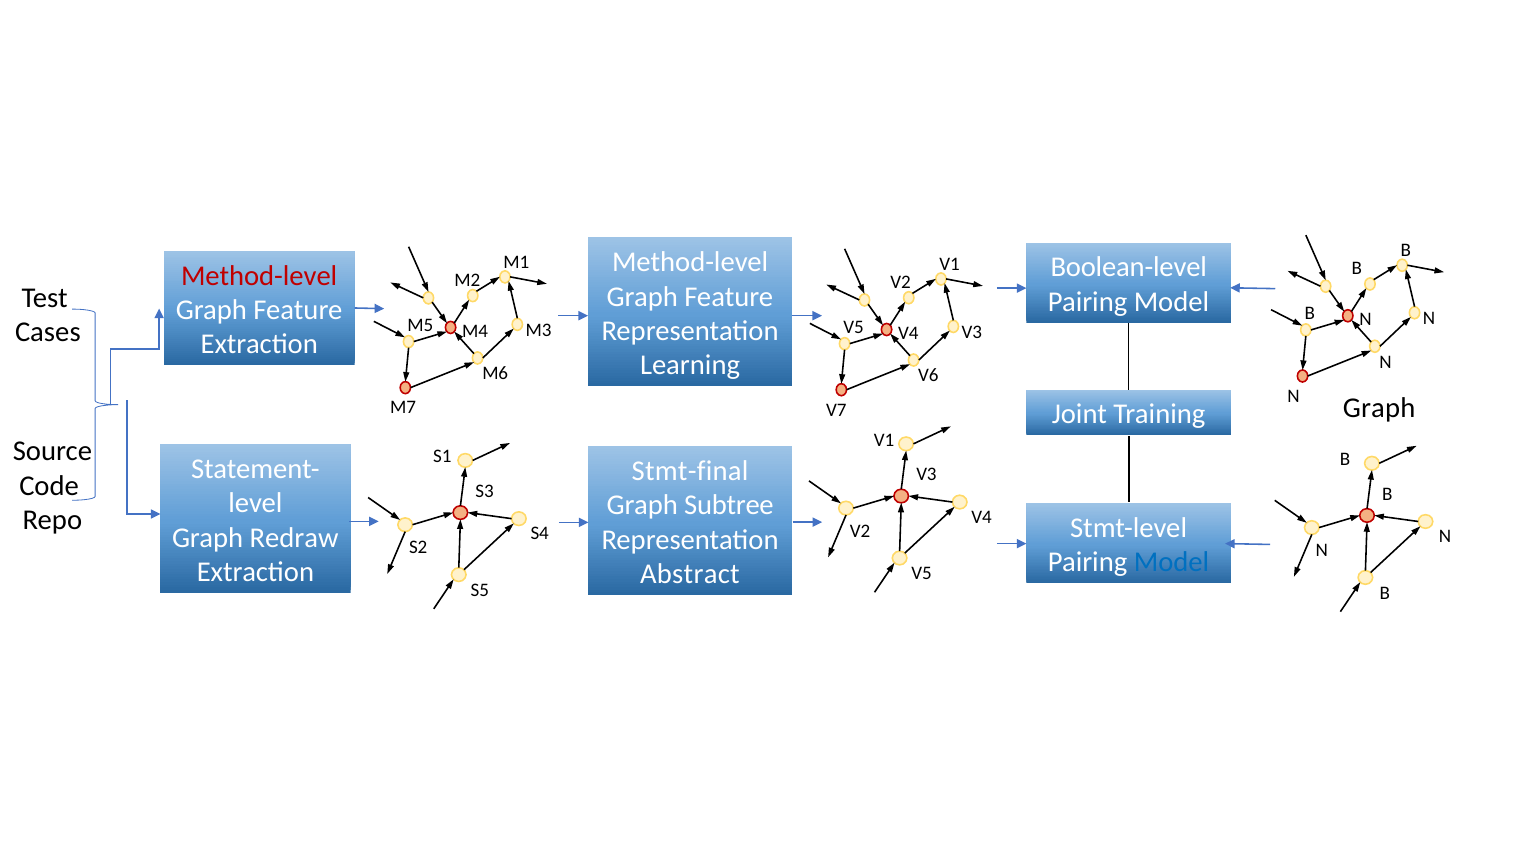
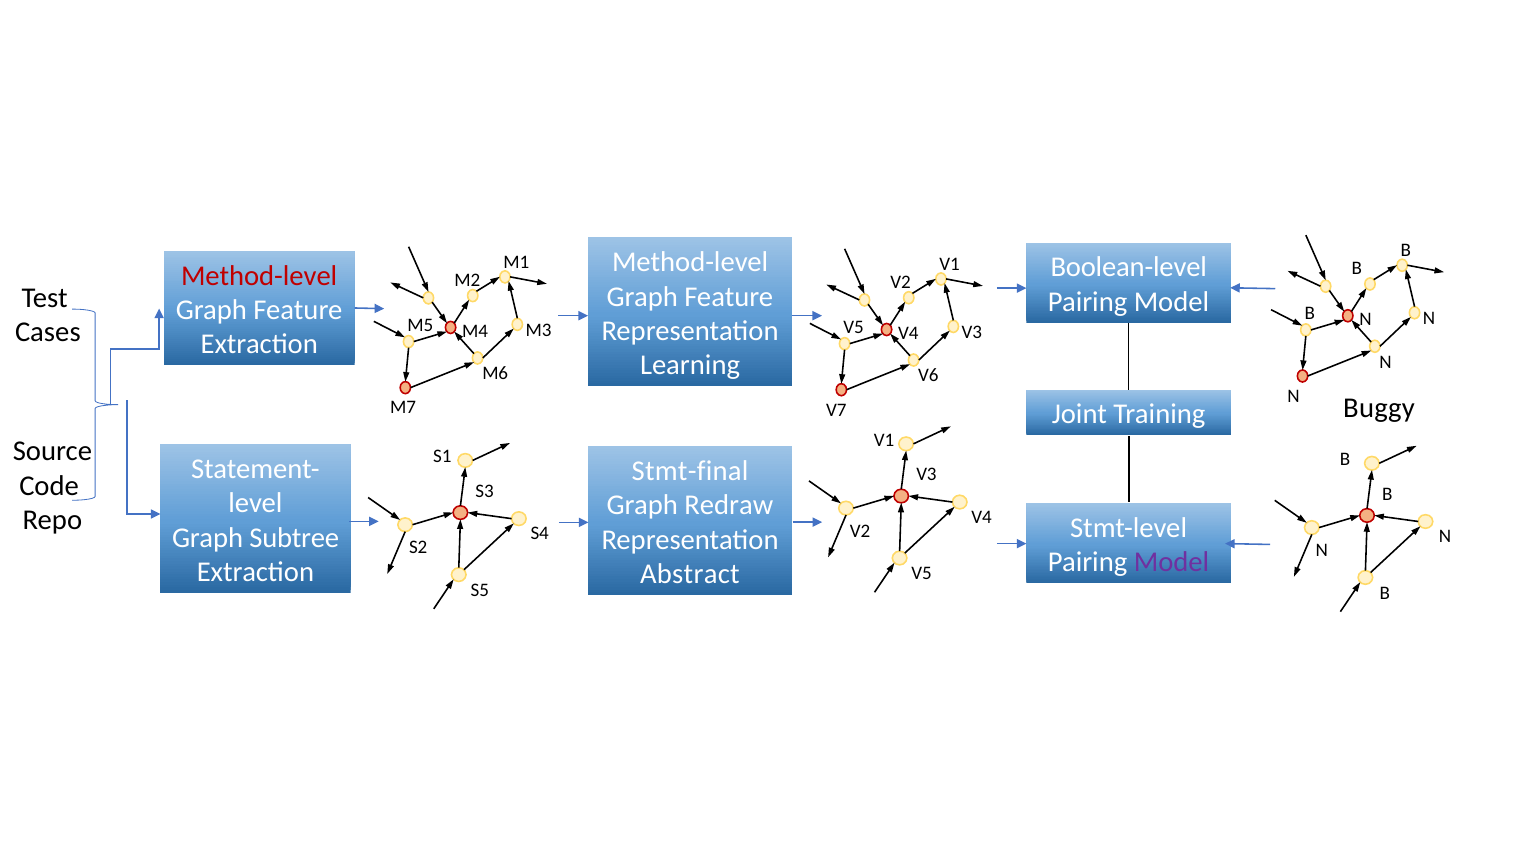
Graph: Graph -> Buggy (1379, 408)
Subtree: Subtree -> Redraw (729, 506)
Redraw: Redraw -> Subtree (294, 538)
Model colour: blue -> purple (1172, 563)
